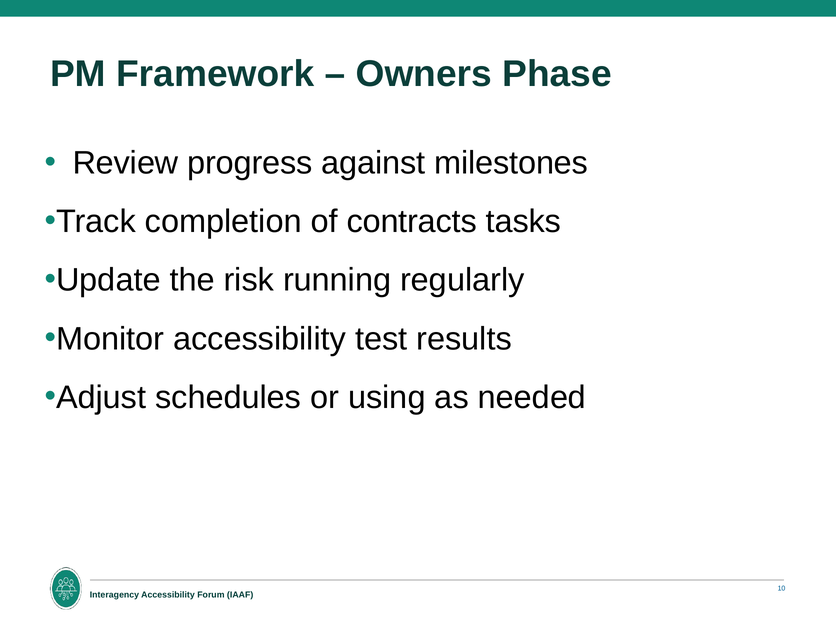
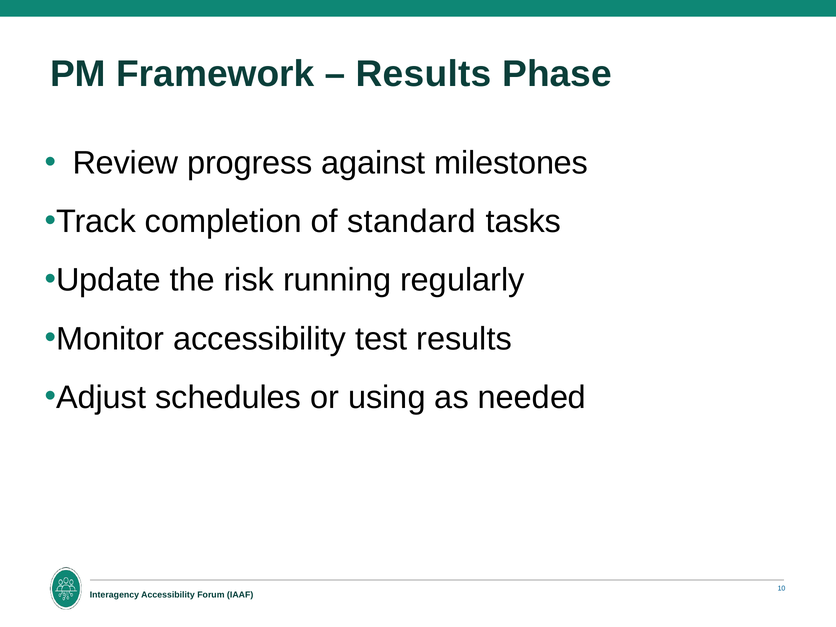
Owners: Owners -> Results (424, 74)
contracts: contracts -> standard (412, 222)
